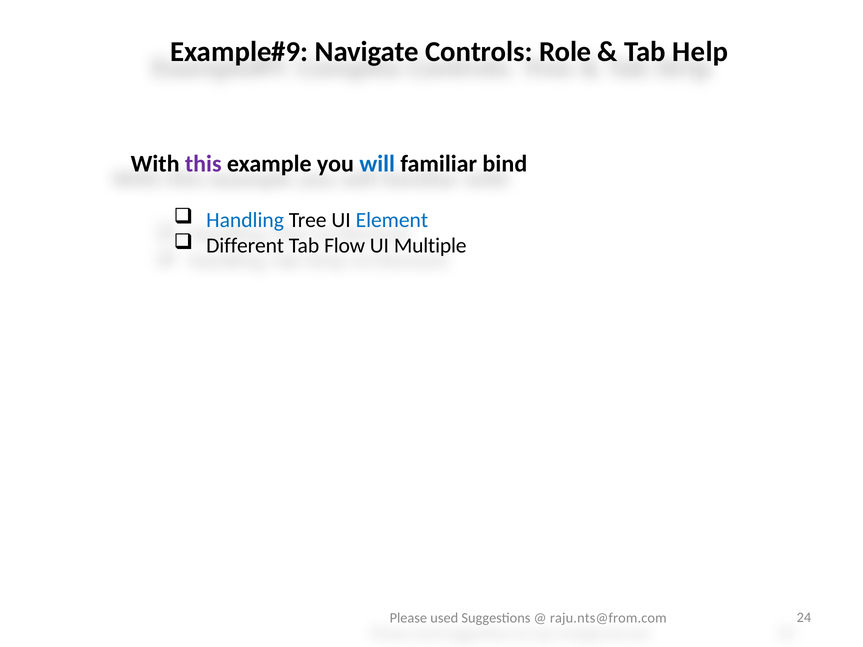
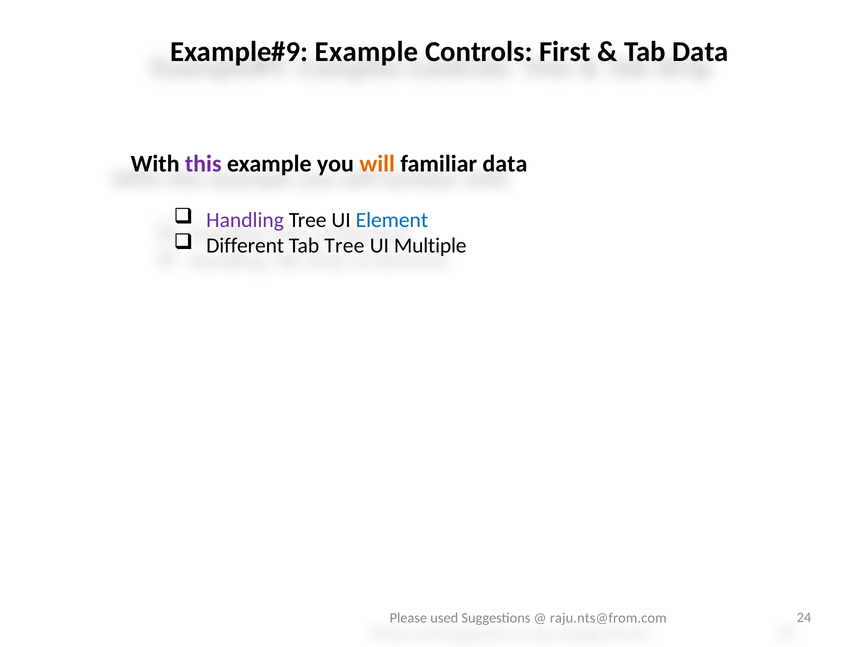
Navigate: Navigate -> Example (367, 52)
Role: Role -> First (565, 52)
Tab Help: Help -> Data (700, 52)
will colour: blue -> orange (377, 164)
familiar bind: bind -> data (505, 164)
Handling colour: blue -> purple (245, 220)
Tab Flow: Flow -> Tree (344, 246)
